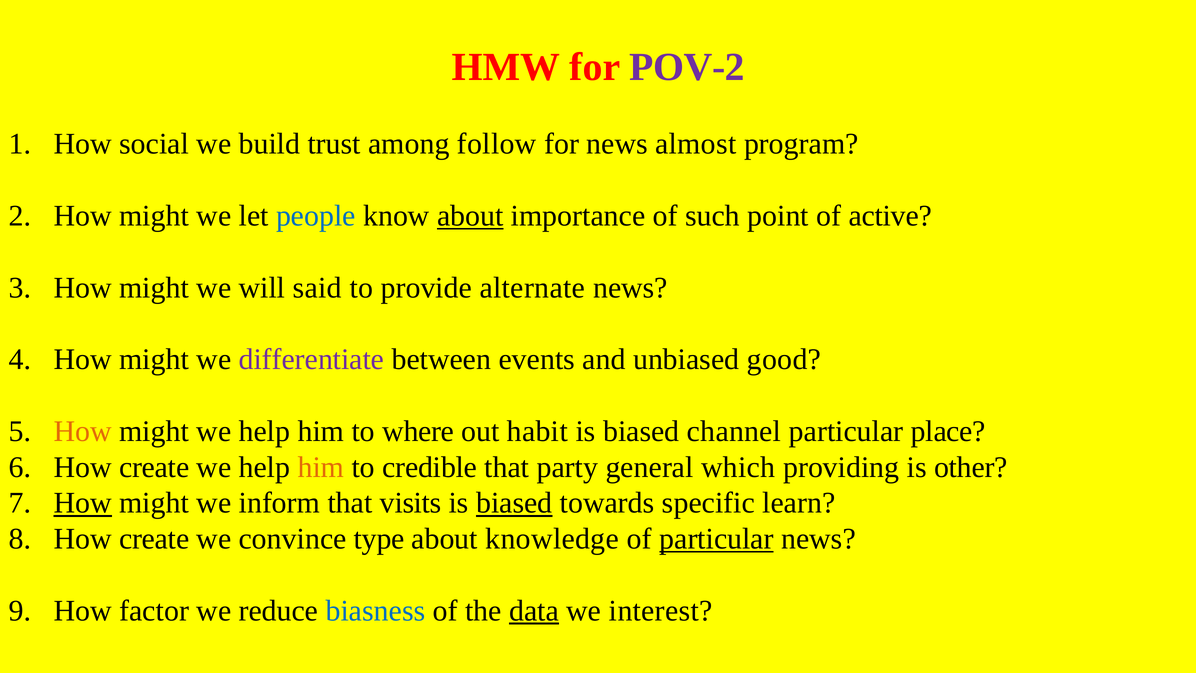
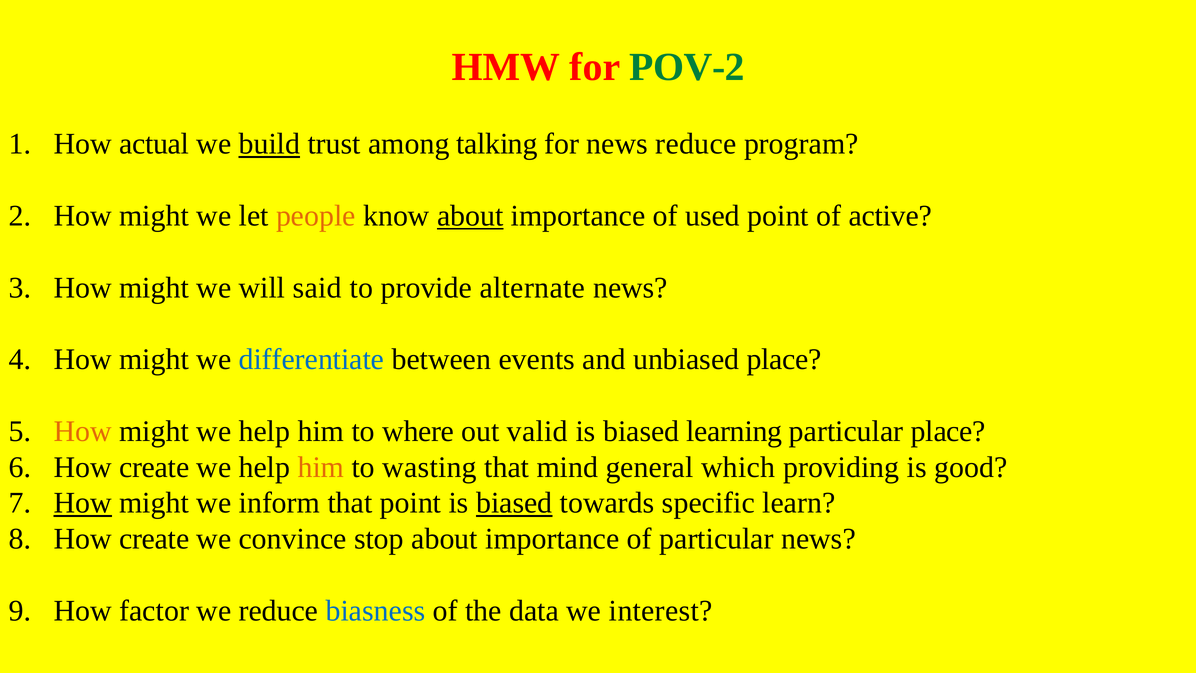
POV-2 colour: purple -> green (687, 67)
social: social -> actual (154, 144)
build underline: none -> present (269, 144)
follow: follow -> talking (497, 144)
news almost: almost -> reduce (696, 144)
people colour: blue -> orange (316, 216)
such: such -> used (713, 216)
differentiate colour: purple -> blue (311, 359)
unbiased good: good -> place (784, 359)
habit: habit -> valid (537, 431)
channel: channel -> learning (734, 431)
credible: credible -> wasting (430, 467)
party: party -> mind (567, 467)
other: other -> good (971, 467)
that visits: visits -> point (411, 503)
type: type -> stop (379, 539)
knowledge: knowledge -> importance (552, 539)
particular underline: present -> none (717, 539)
data underline: present -> none (534, 611)
